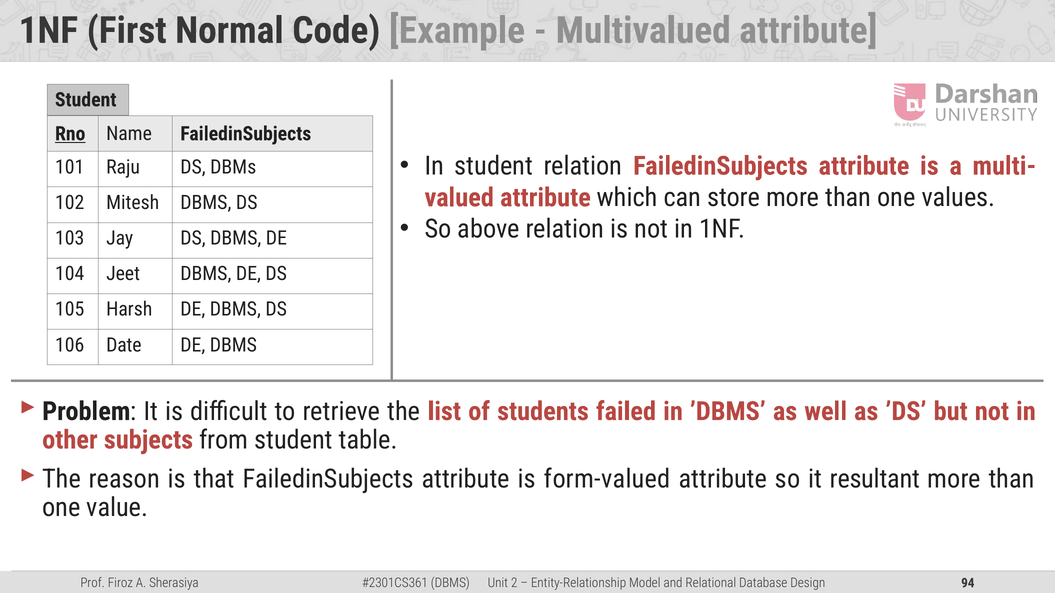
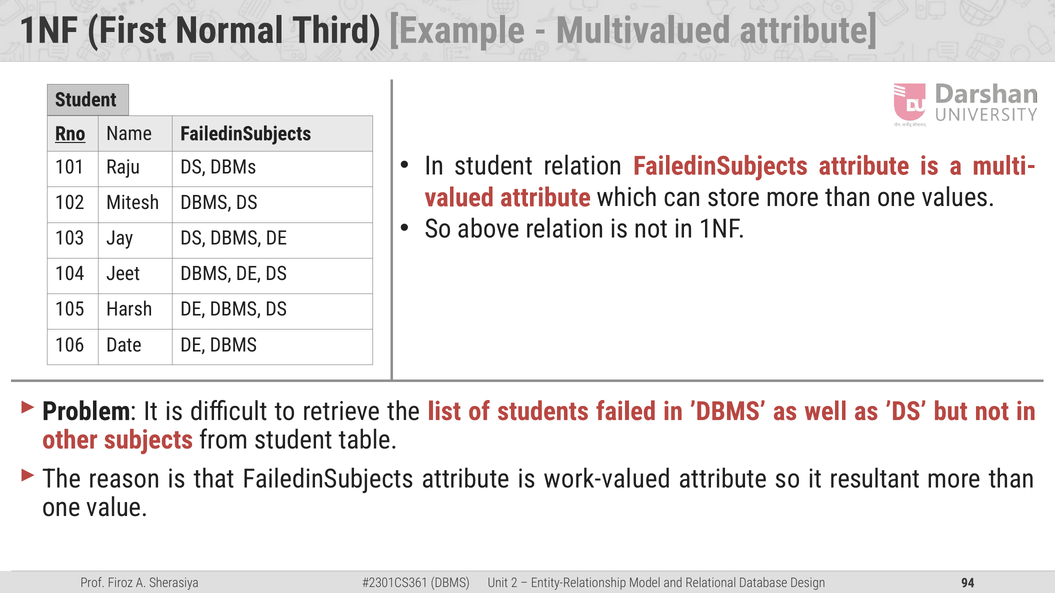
Code: Code -> Third (336, 31)
form-valued: form-valued -> work-valued (607, 480)
